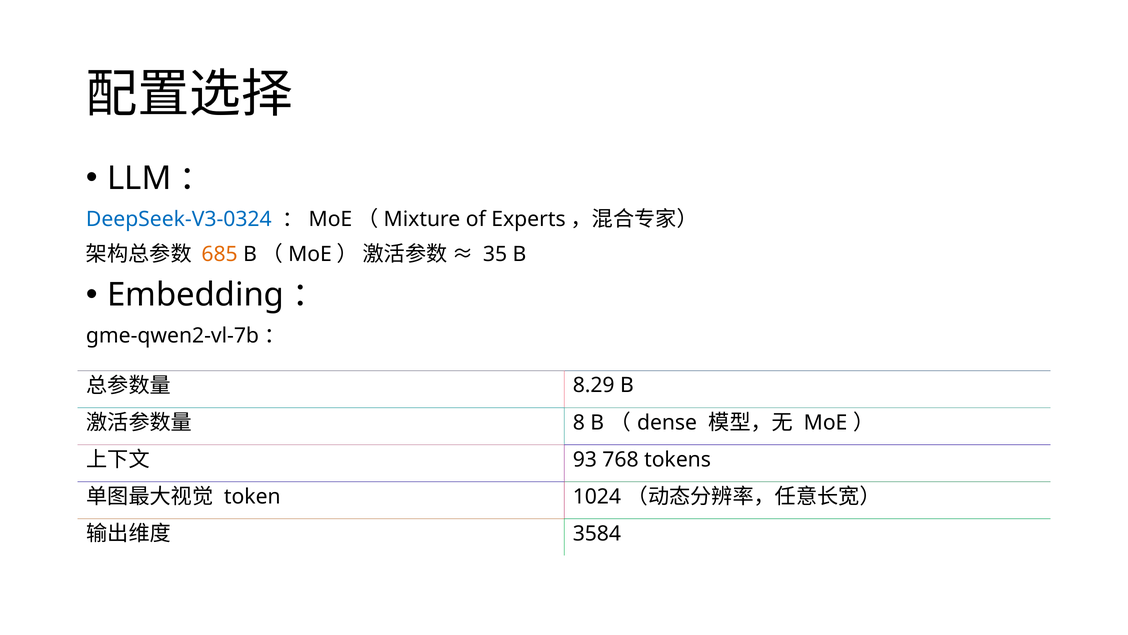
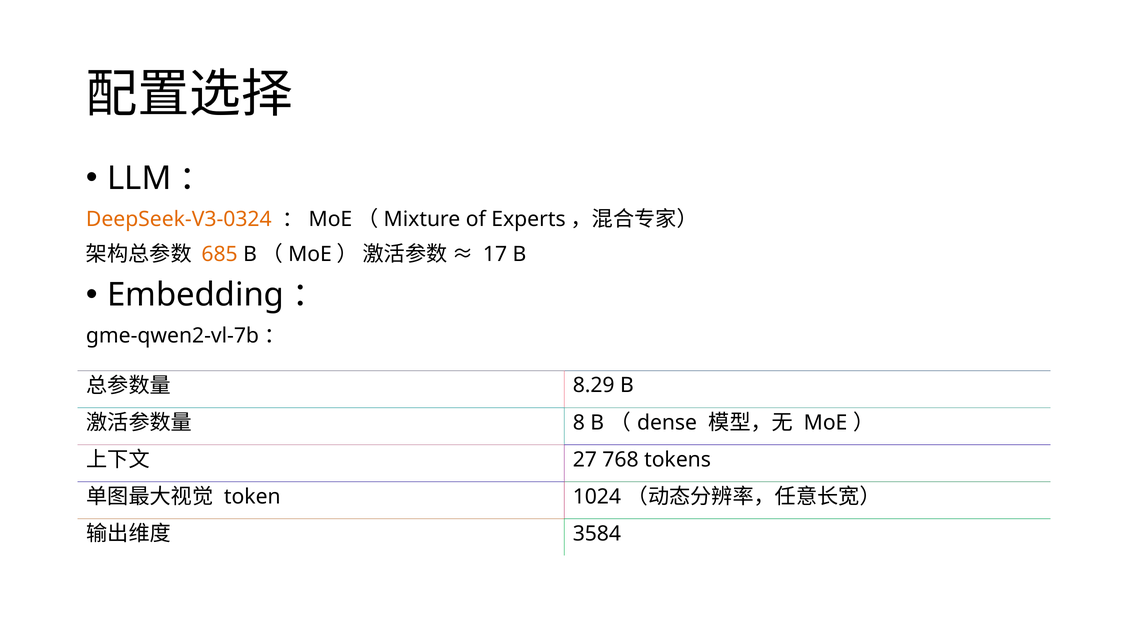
DeepSeek-V3-0324 colour: blue -> orange (179, 219)
35: 35 -> 17 (495, 254)
93: 93 -> 27 (585, 459)
